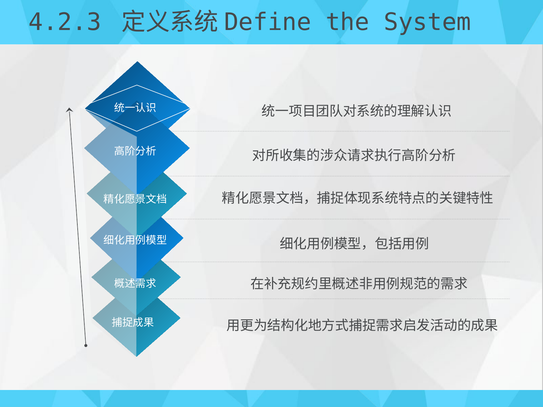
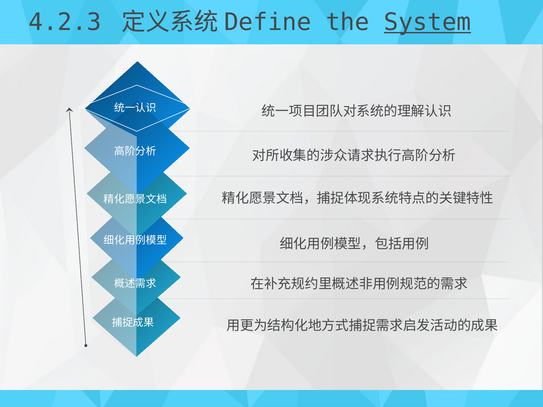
System underline: none -> present (427, 22)
